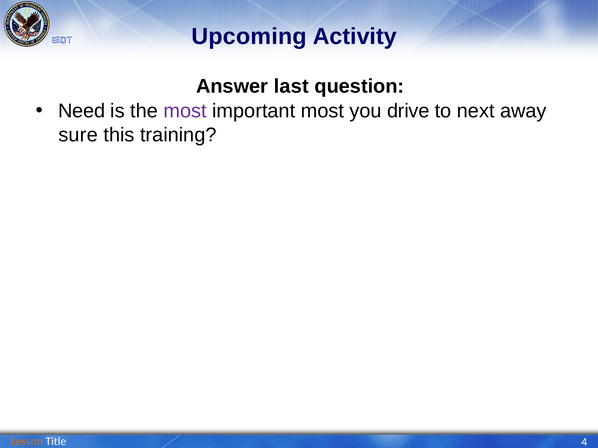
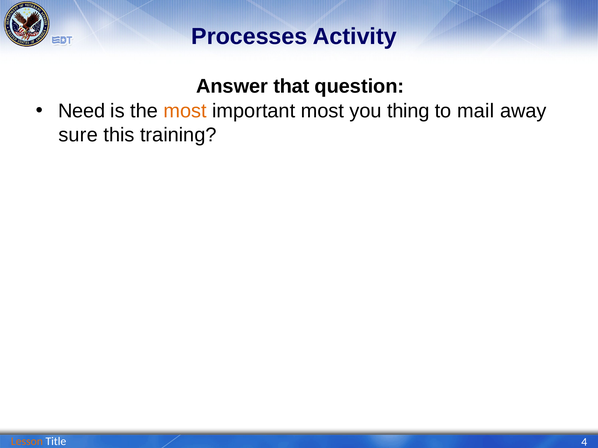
Upcoming: Upcoming -> Processes (249, 36)
last: last -> that (291, 86)
most colour: purple -> orange (185, 111)
drive: drive -> thing (408, 111)
next: next -> mail (476, 111)
